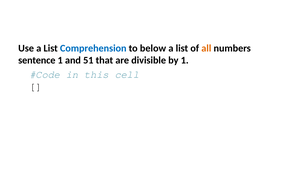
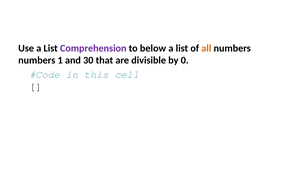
Comprehension colour: blue -> purple (93, 48)
sentence: sentence -> numbers (37, 60)
51: 51 -> 30 (88, 60)
by 1: 1 -> 0 (185, 60)
